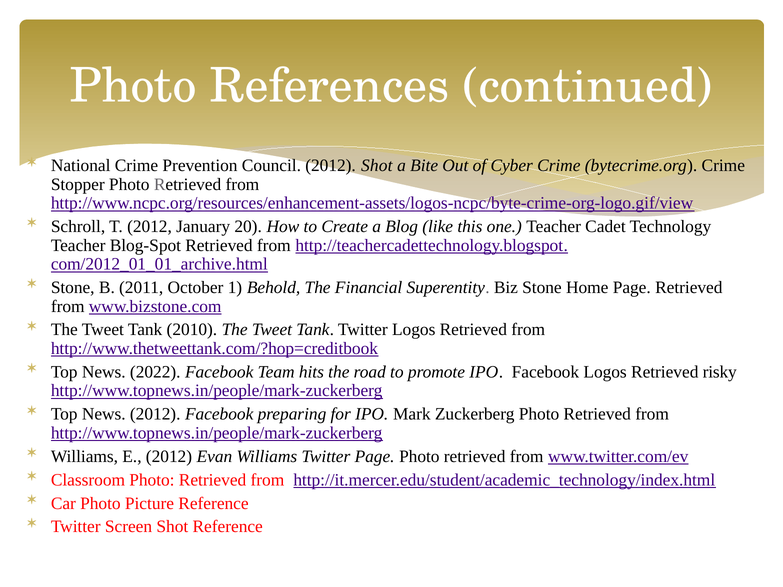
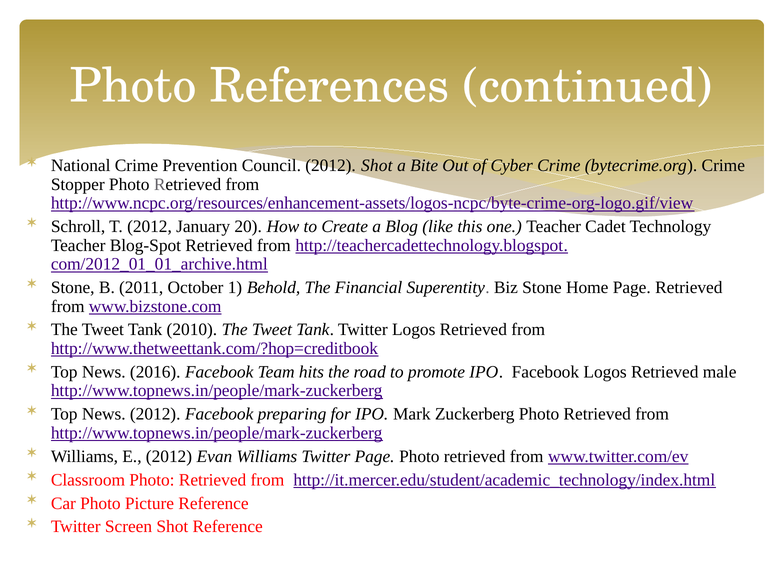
2022: 2022 -> 2016 (155, 372)
risky: risky -> male (720, 372)
